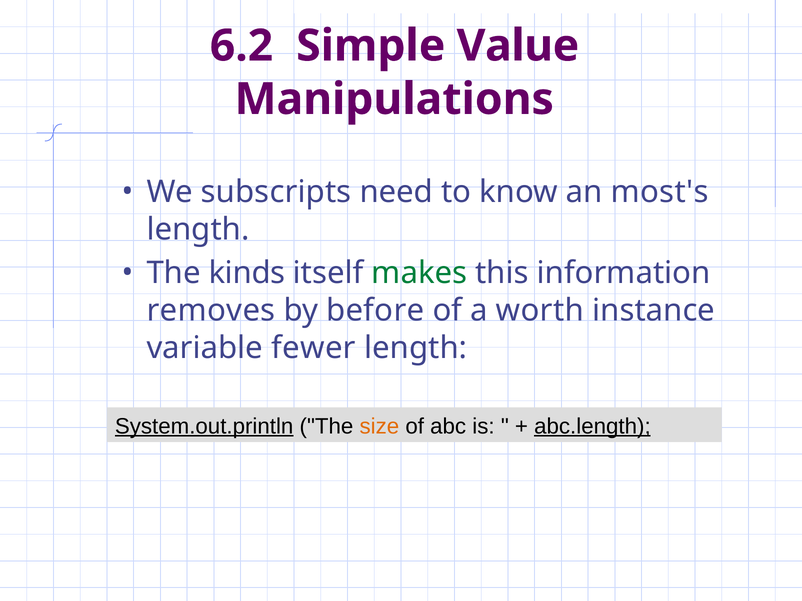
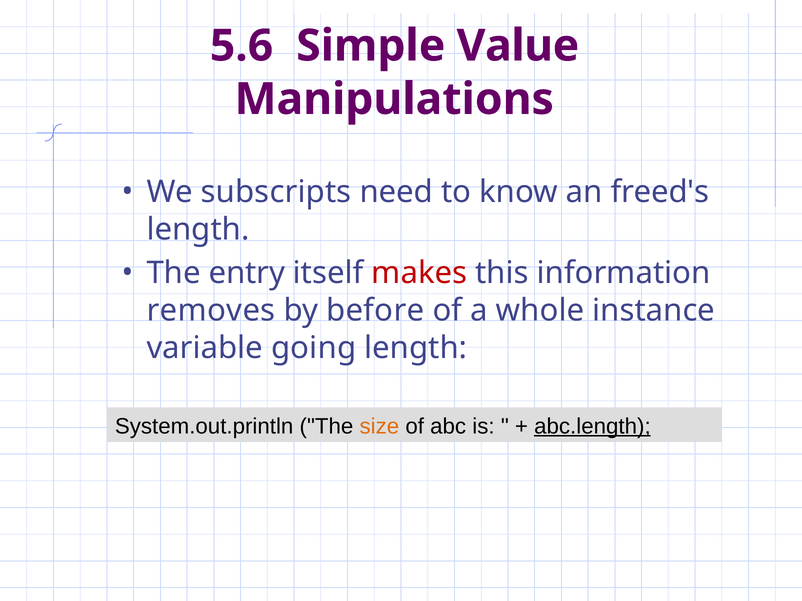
6.2: 6.2 -> 5.6 (241, 46)
most's: most's -> freed's (660, 192)
kinds: kinds -> entry (247, 273)
makes colour: green -> red (419, 273)
worth: worth -> whole (540, 311)
fewer: fewer -> going (314, 348)
System.out.println underline: present -> none (204, 427)
